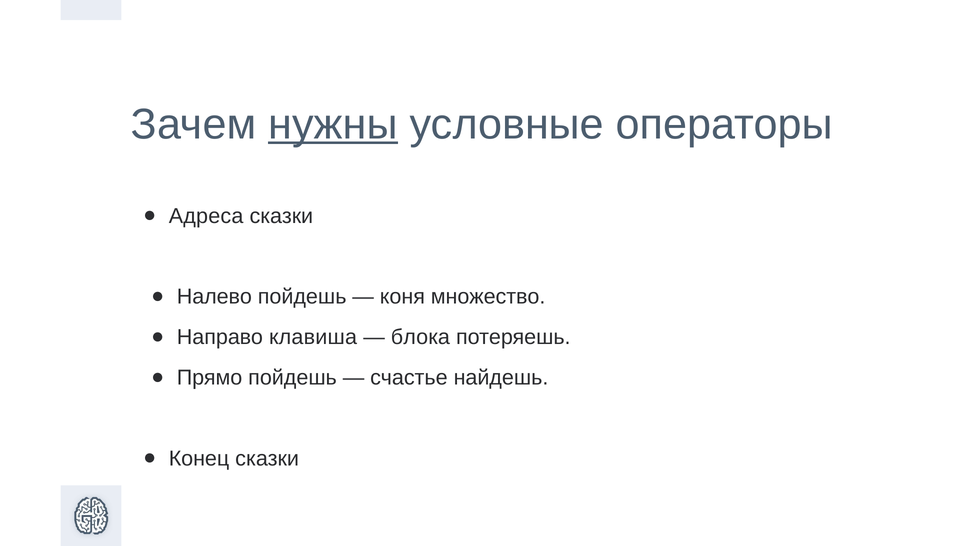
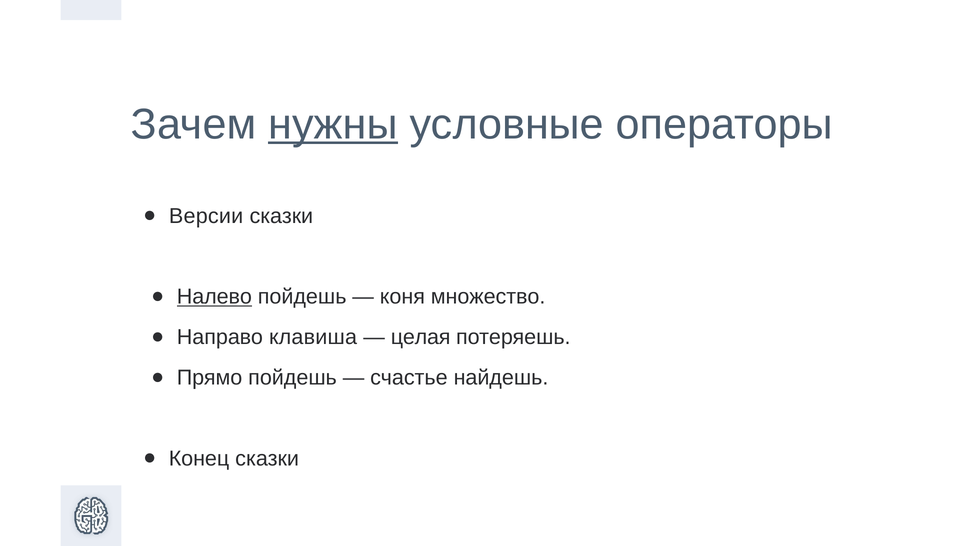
Адреса: Адреса -> Версии (206, 216)
Налево underline: none -> present (214, 297)
блока: блока -> целая (421, 337)
